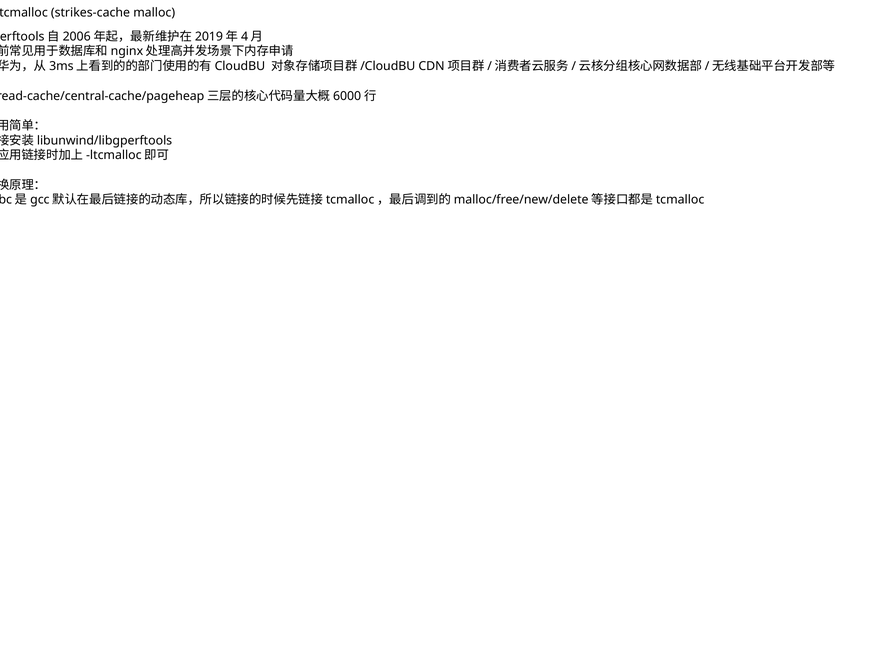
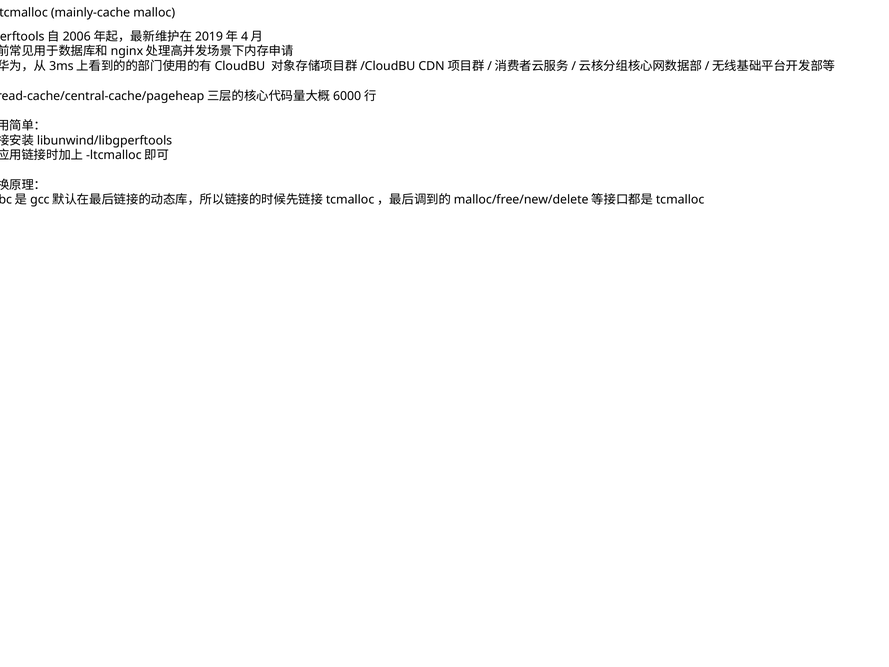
strikes-cache: strikes-cache -> mainly-cache (91, 13)
